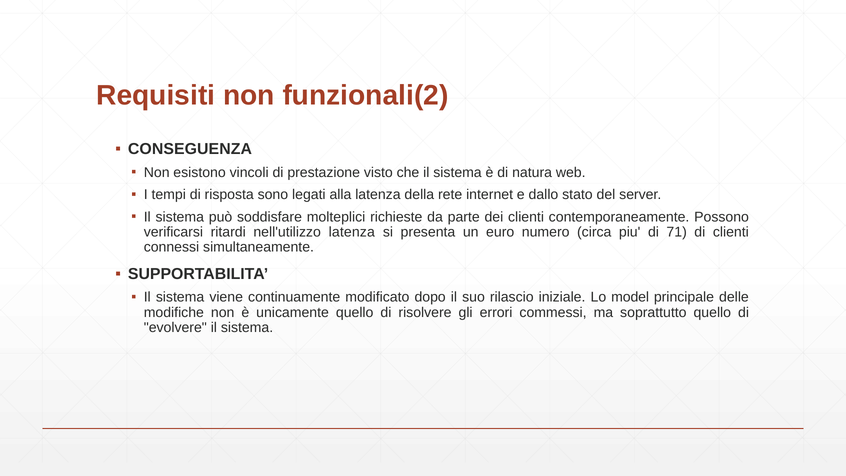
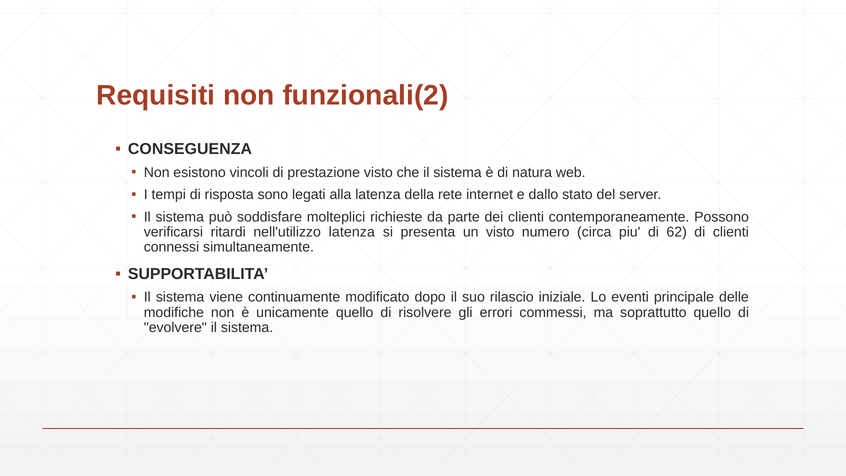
un euro: euro -> visto (500, 232)
71: 71 -> 62 (677, 232)
model: model -> eventi (630, 297)
